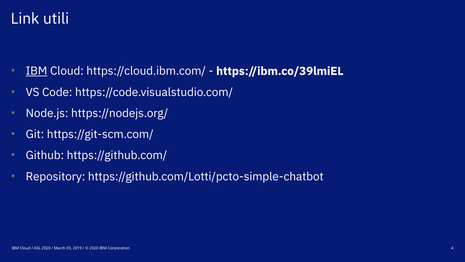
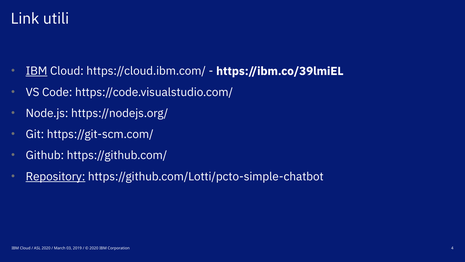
Repository underline: none -> present (55, 176)
